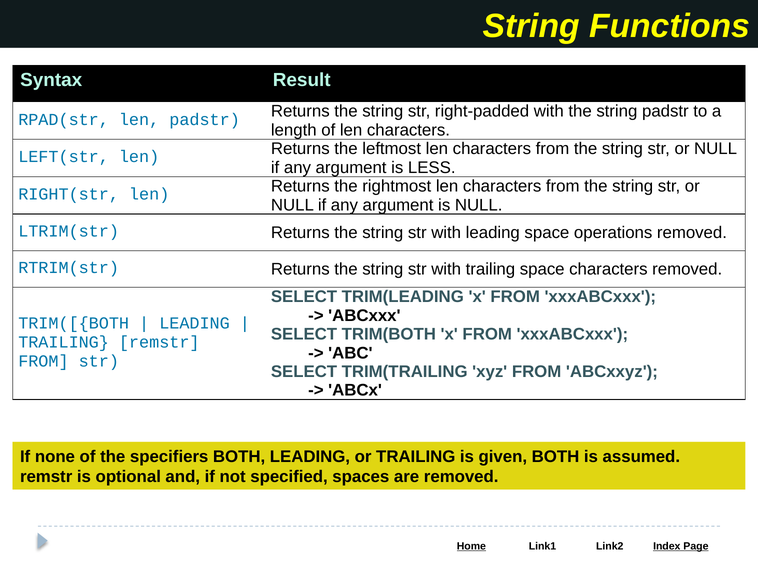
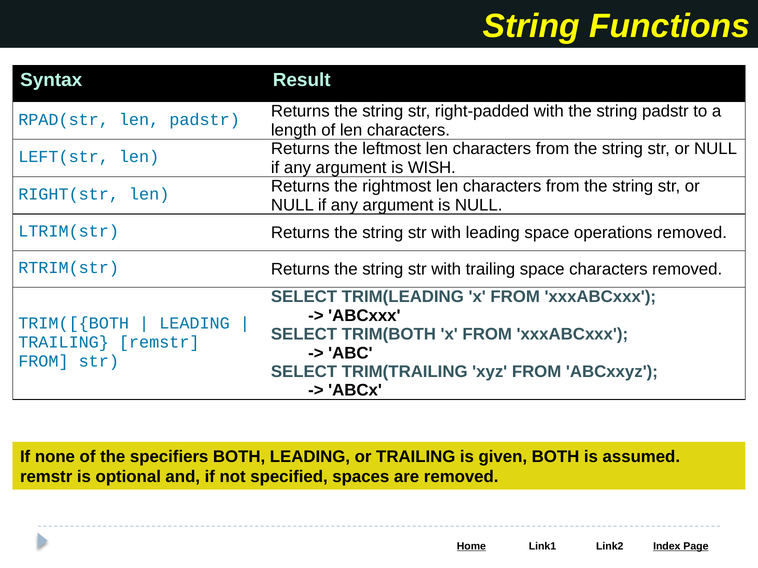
LESS: LESS -> WISH (432, 168)
